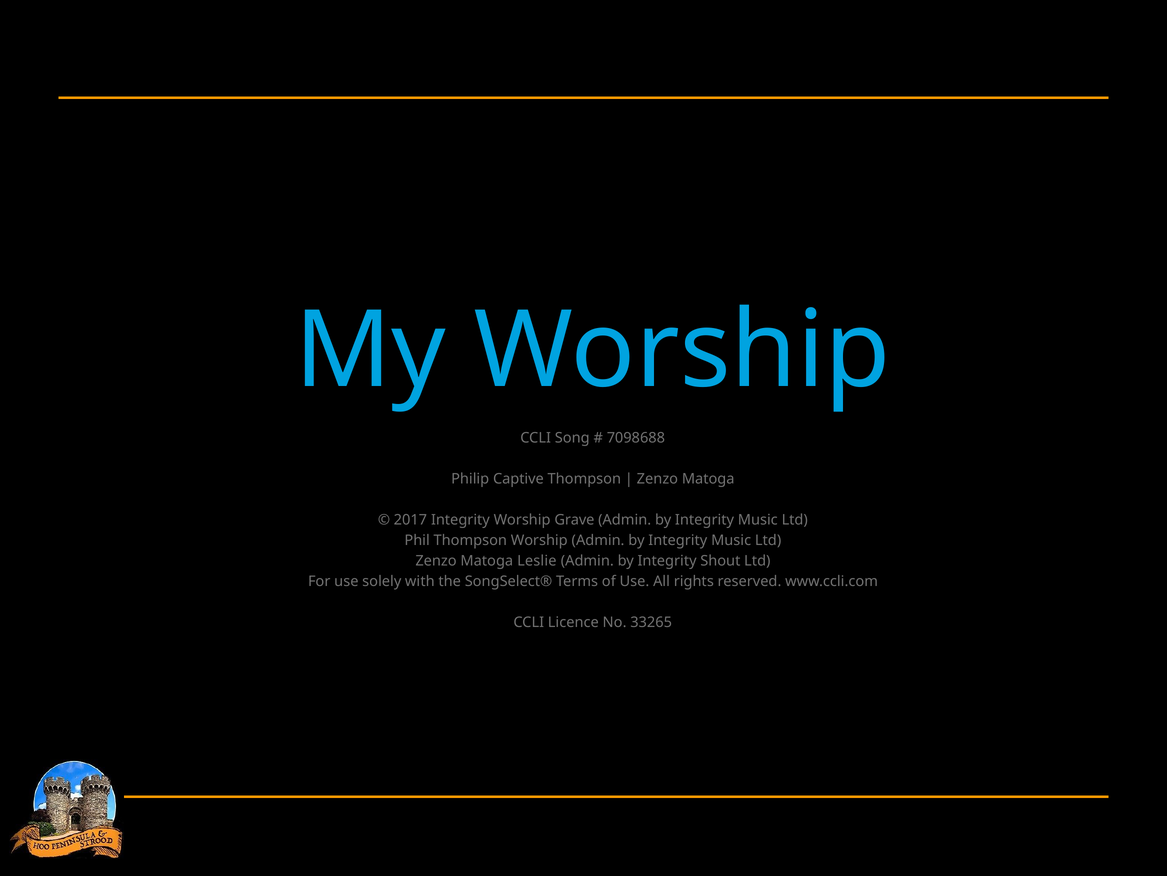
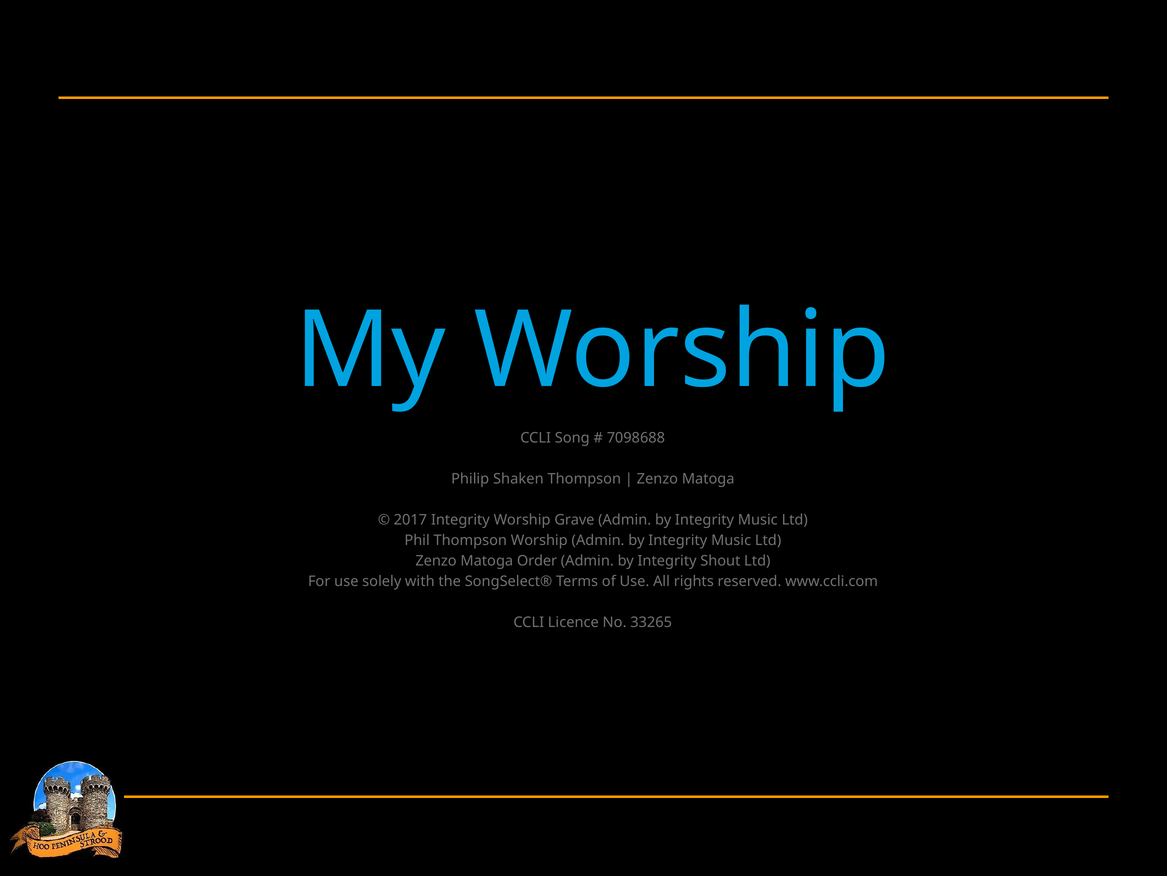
Captive: Captive -> Shaken (518, 479)
Leslie: Leslie -> Order (537, 560)
